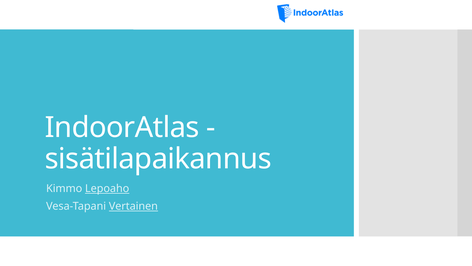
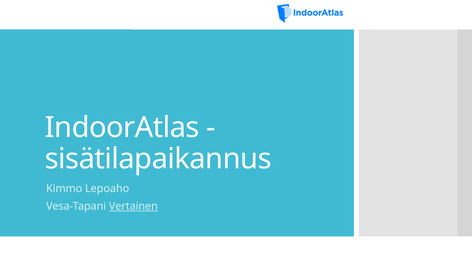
Lepoaho underline: present -> none (107, 188)
